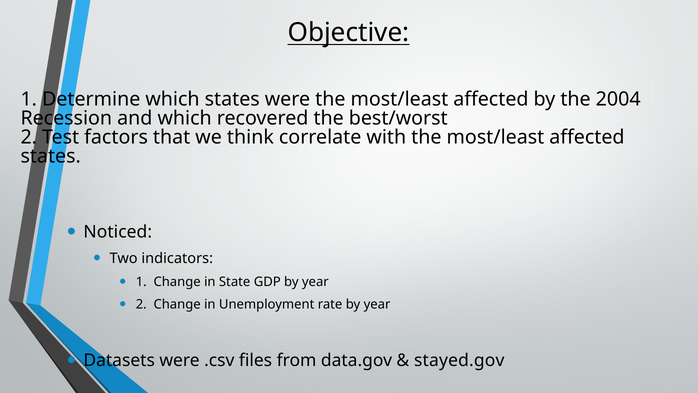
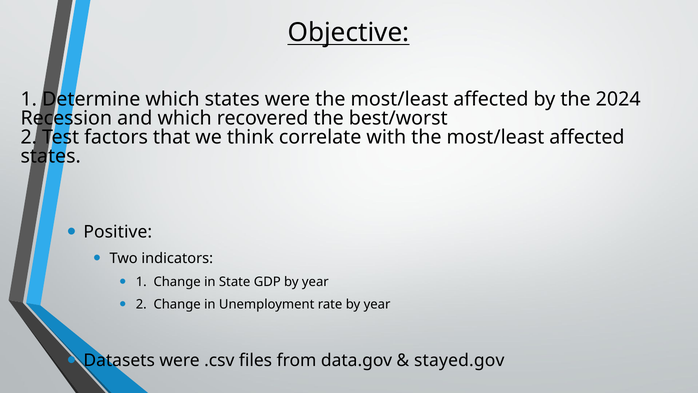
2004: 2004 -> 2024 (618, 99)
Noticed: Noticed -> Positive (118, 232)
